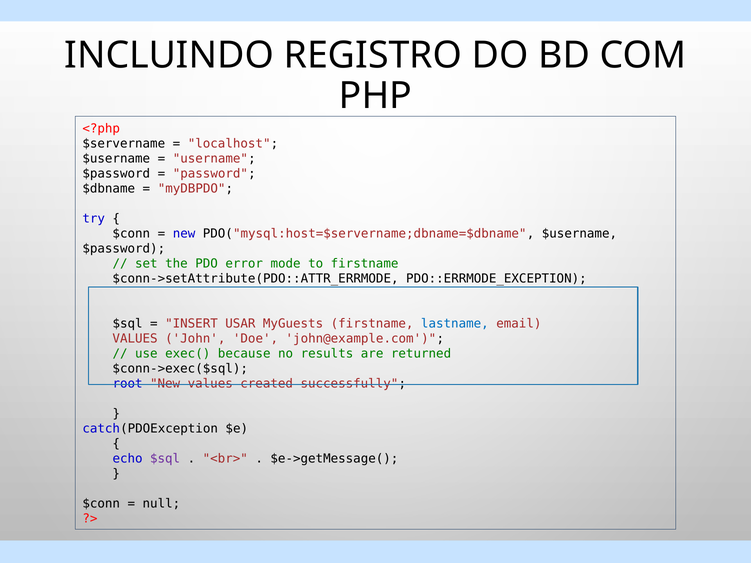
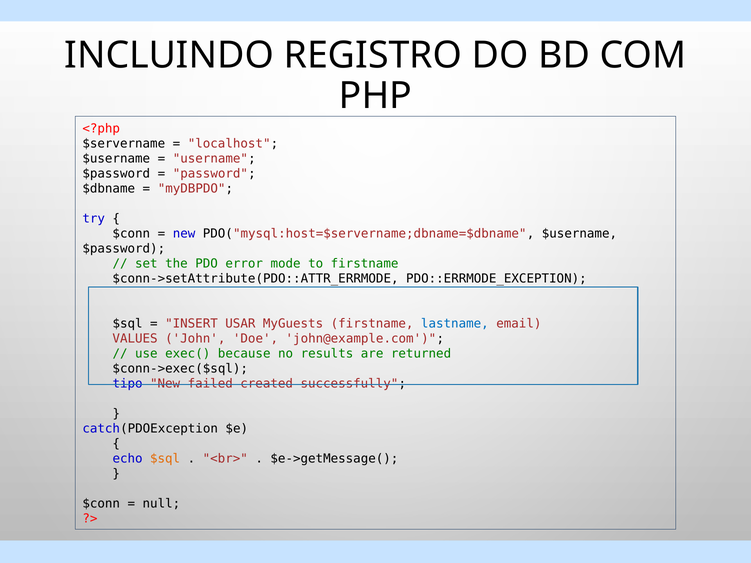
root: root -> tipo (128, 384)
New values: values -> failed (210, 384)
$sql colour: purple -> orange (165, 459)
